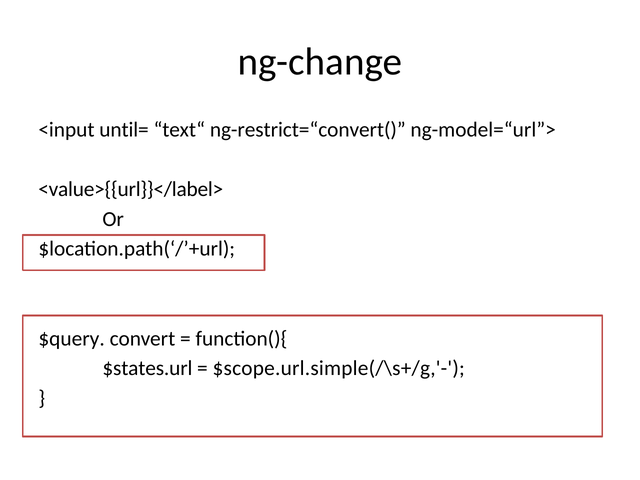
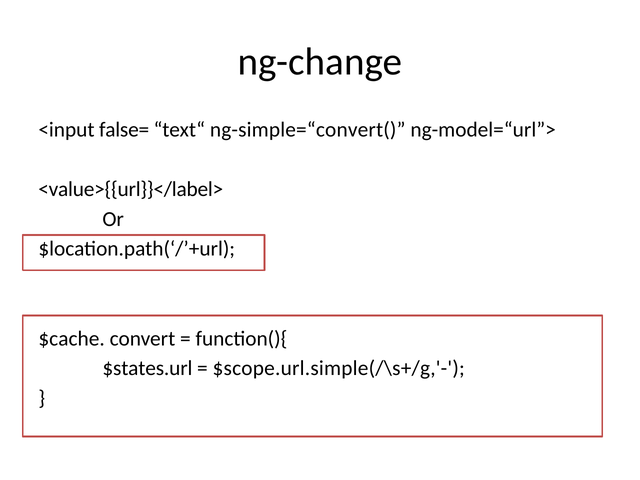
until=: until= -> false= (124, 129)
ng-restrict=“convert(: ng-restrict=“convert( -> ng-simple=“convert( (308, 129)
$query: $query -> $cache (72, 339)
